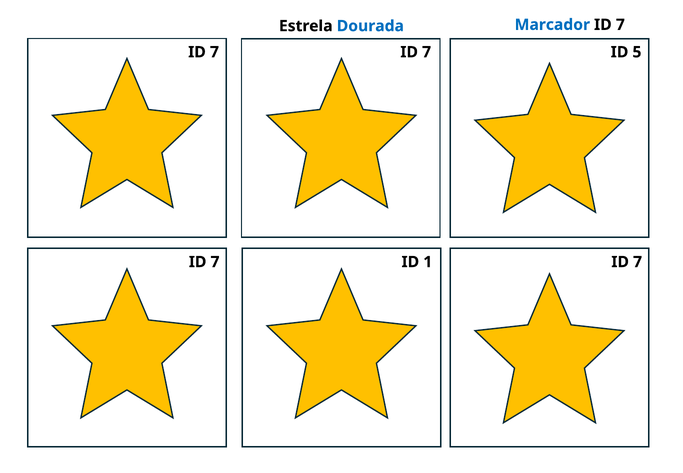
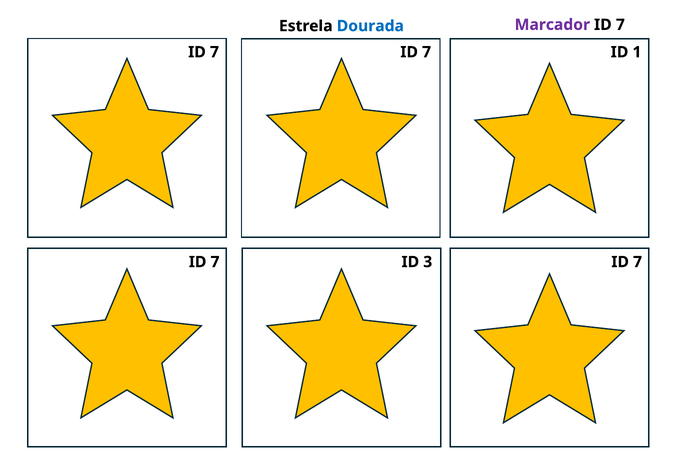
Marcador colour: blue -> purple (552, 25)
5: 5 -> 1 (637, 52)
1: 1 -> 3 (428, 262)
